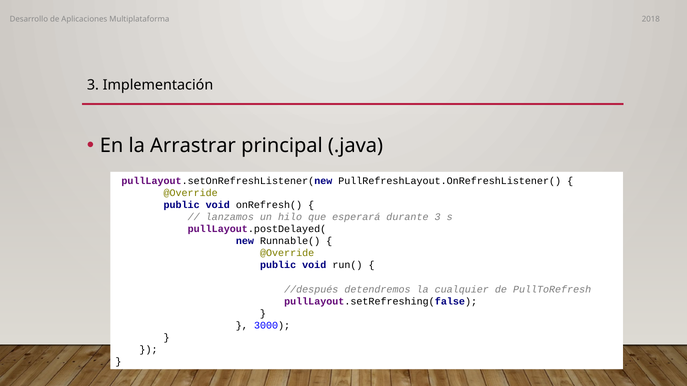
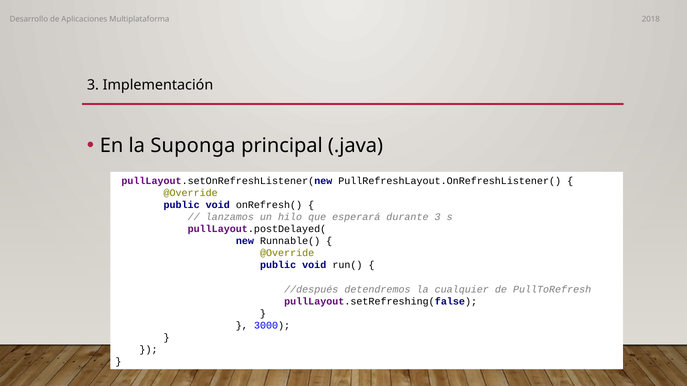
Arrastrar: Arrastrar -> Suponga (193, 146)
